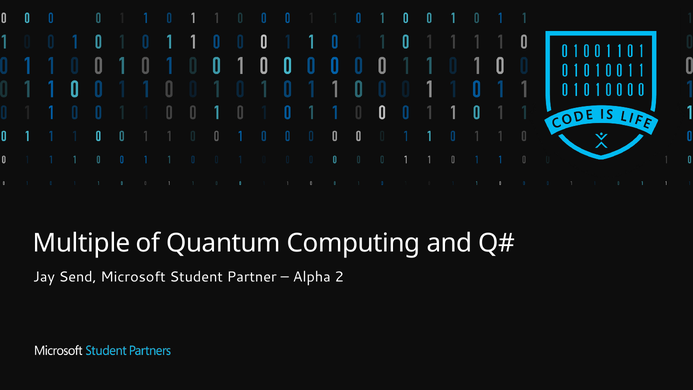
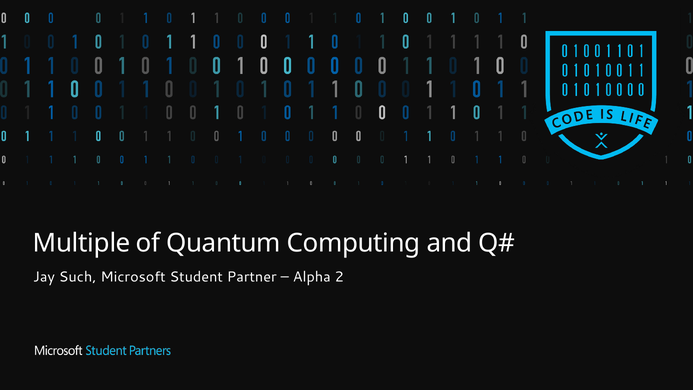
Send: Send -> Such (78, 277)
